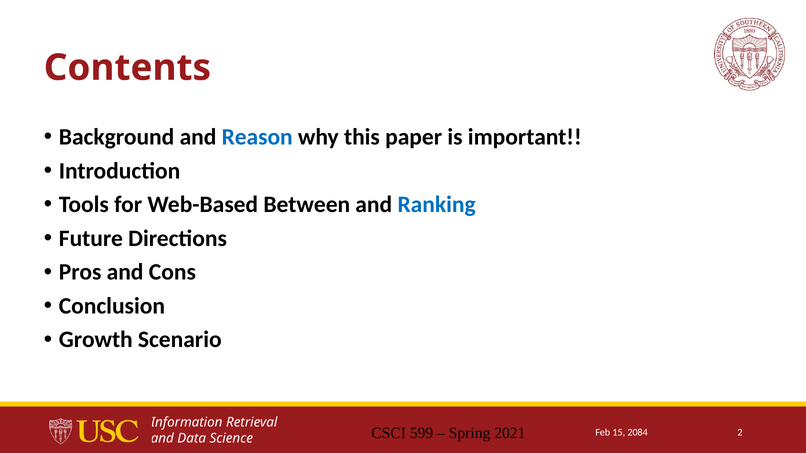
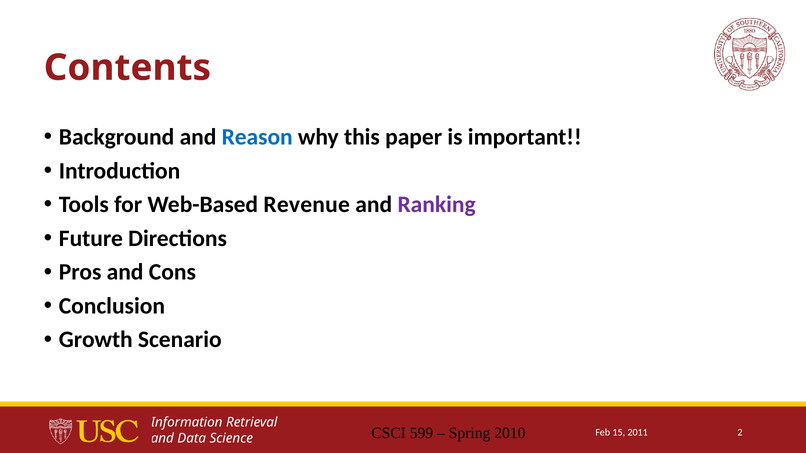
Between: Between -> Revenue (307, 205)
Ranking colour: blue -> purple (437, 205)
2084: 2084 -> 2011 (638, 433)
2021: 2021 -> 2010 (510, 433)
